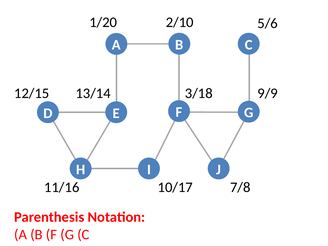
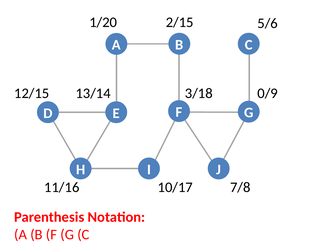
2/10: 2/10 -> 2/15 (180, 22)
9/9: 9/9 -> 0/9 (268, 93)
